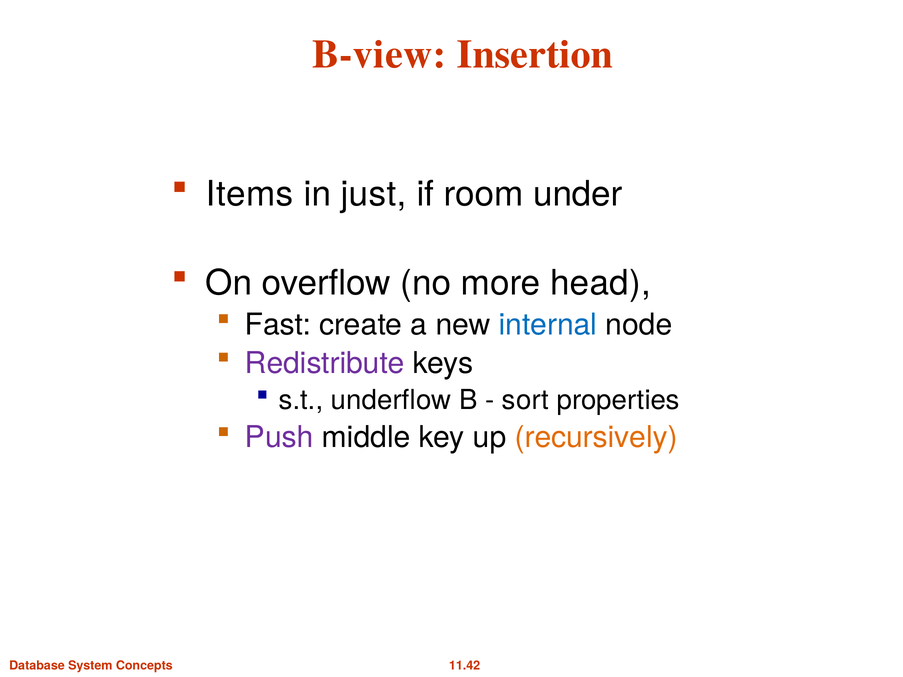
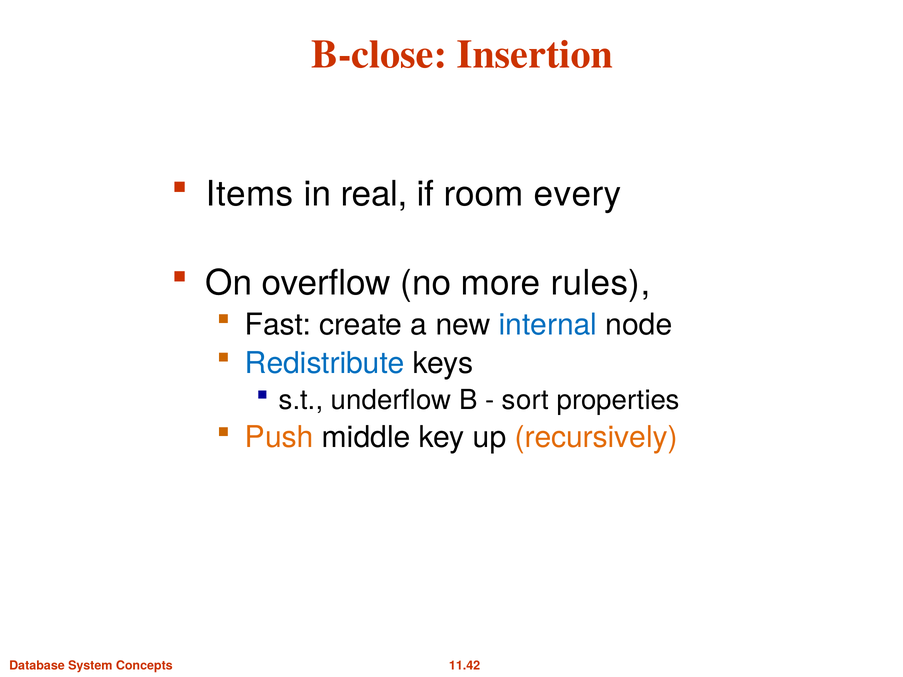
B-view: B-view -> B-close (379, 54)
just: just -> real (374, 194)
under: under -> every (578, 194)
head: head -> rules (600, 283)
Redistribute colour: purple -> blue (325, 363)
Push colour: purple -> orange (279, 438)
